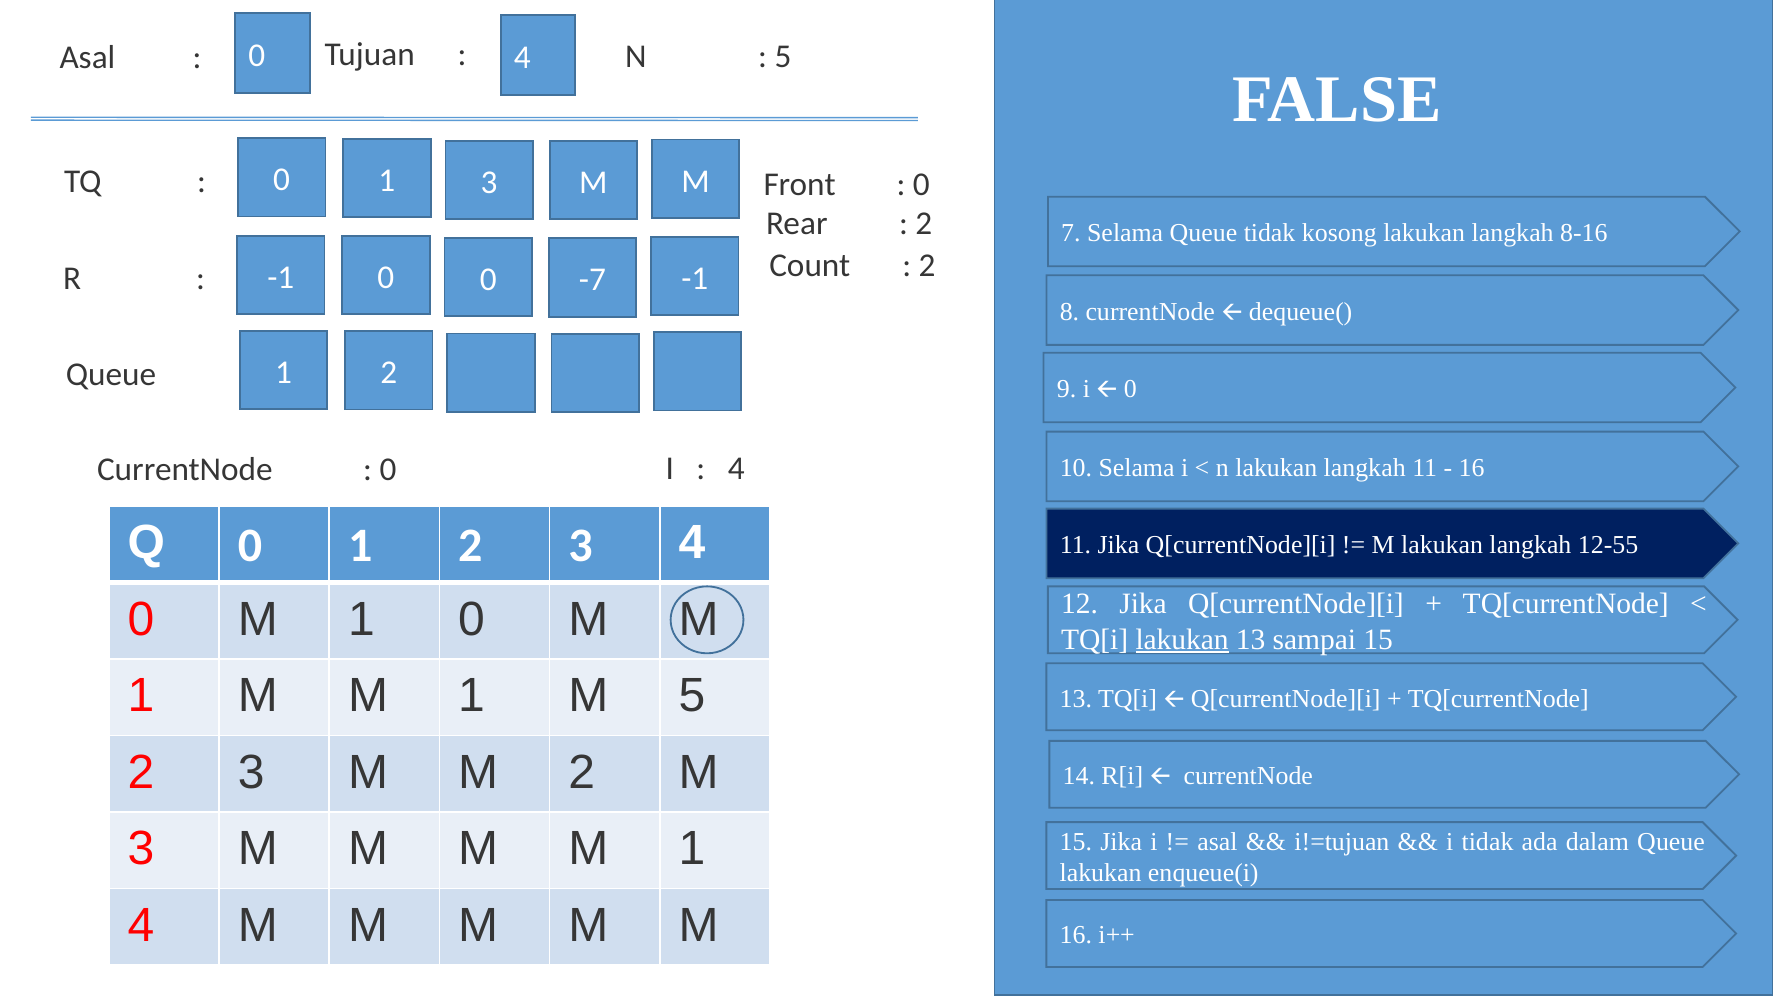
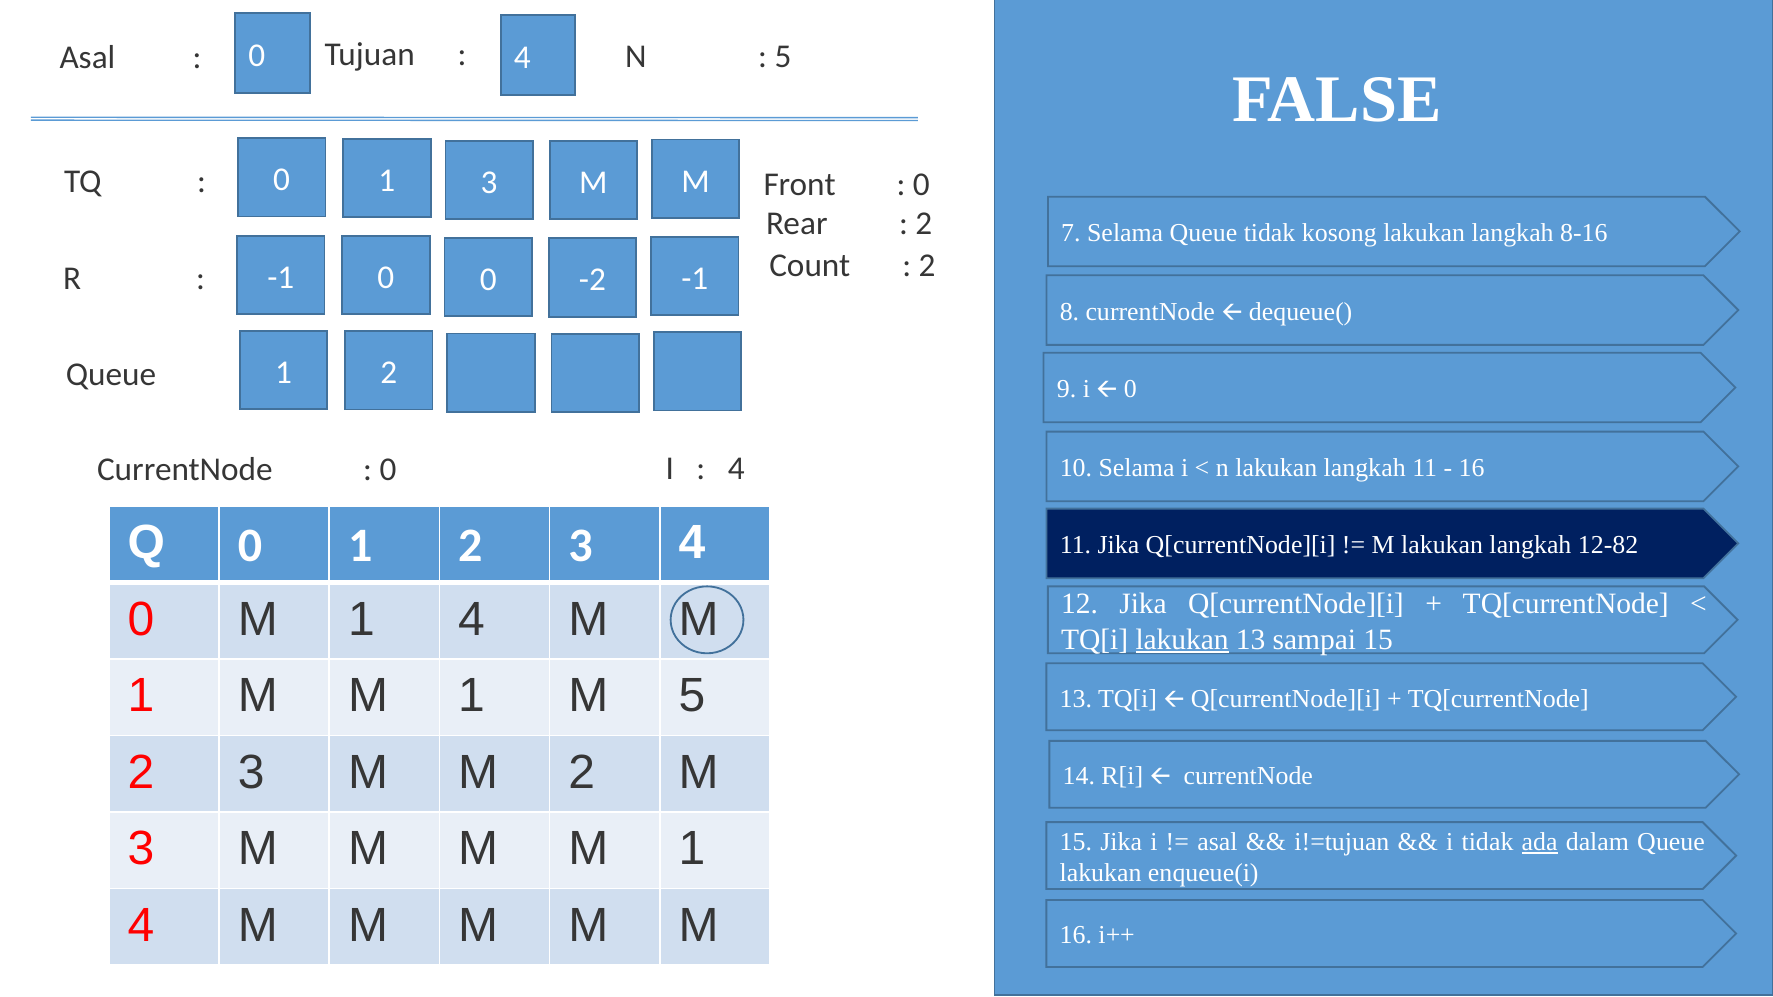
-7: -7 -> -2 (592, 280)
12-55: 12-55 -> 12-82 (1608, 545)
0 M 1 0: 0 -> 4 (472, 620)
ada underline: none -> present (1540, 842)
